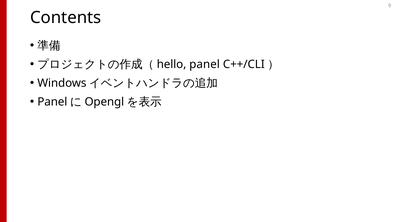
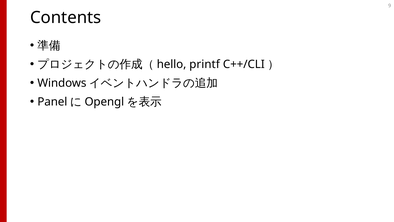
panel: panel -> printf (205, 64)
